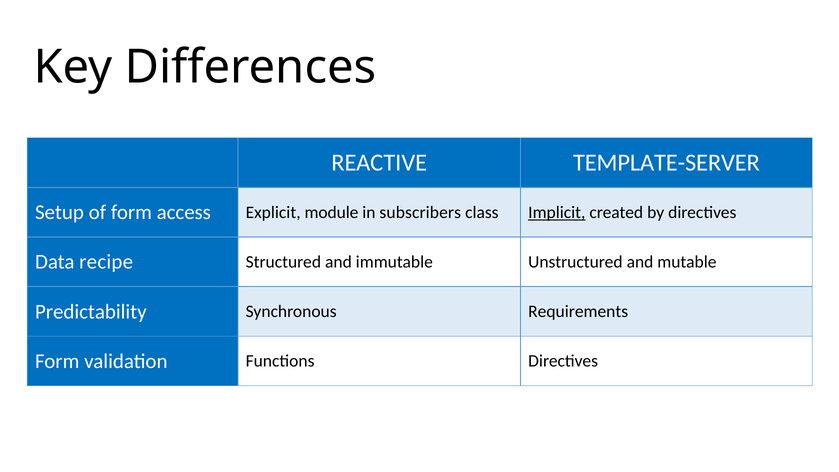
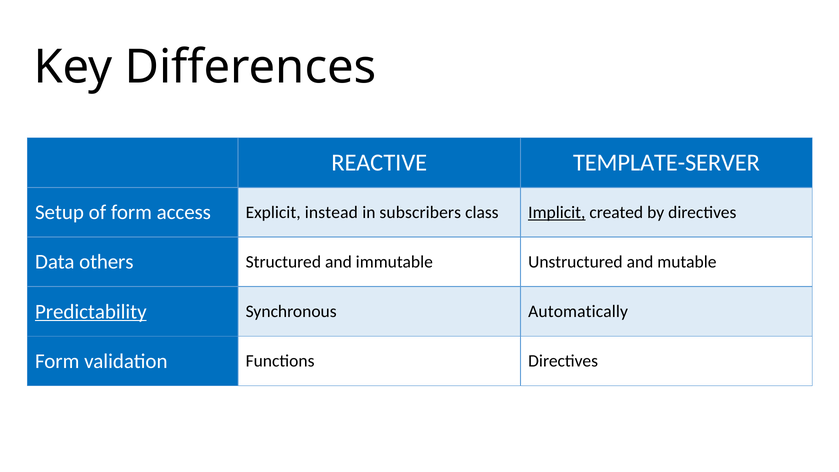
module: module -> instead (331, 212)
recipe: recipe -> others (106, 262)
Predictability underline: none -> present (91, 312)
Requirements: Requirements -> Automatically (578, 312)
